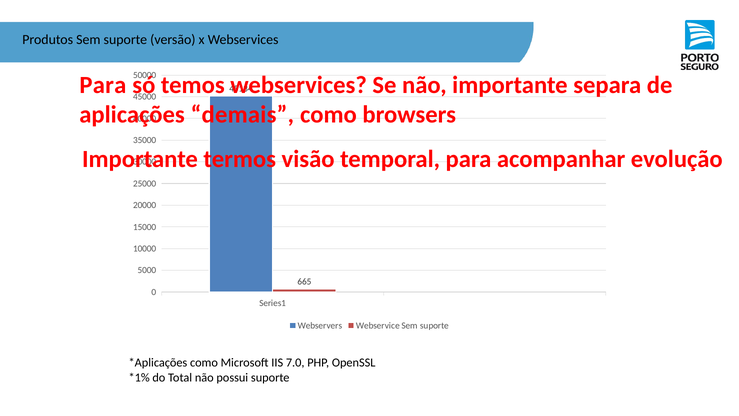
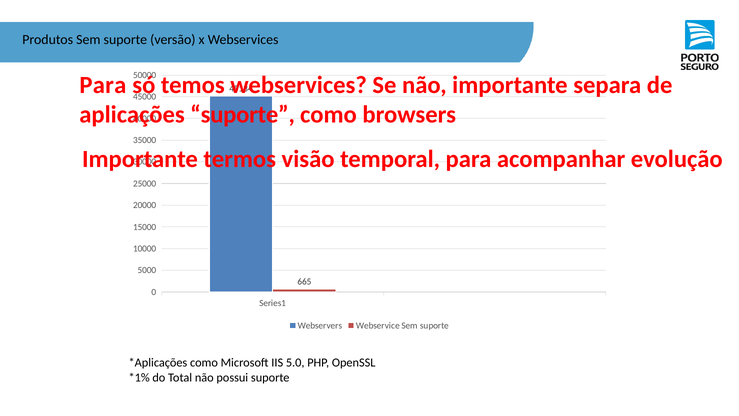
demais: demais -> suporte (243, 115)
7.0: 7.0 -> 5.0 (295, 362)
